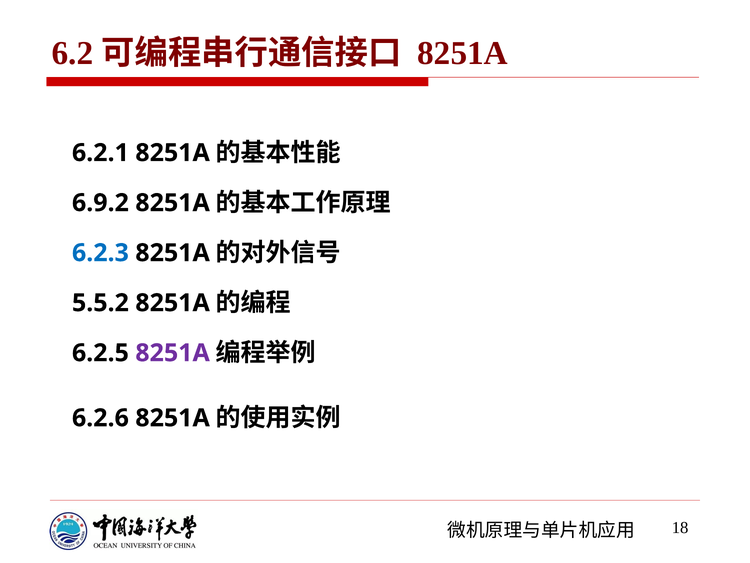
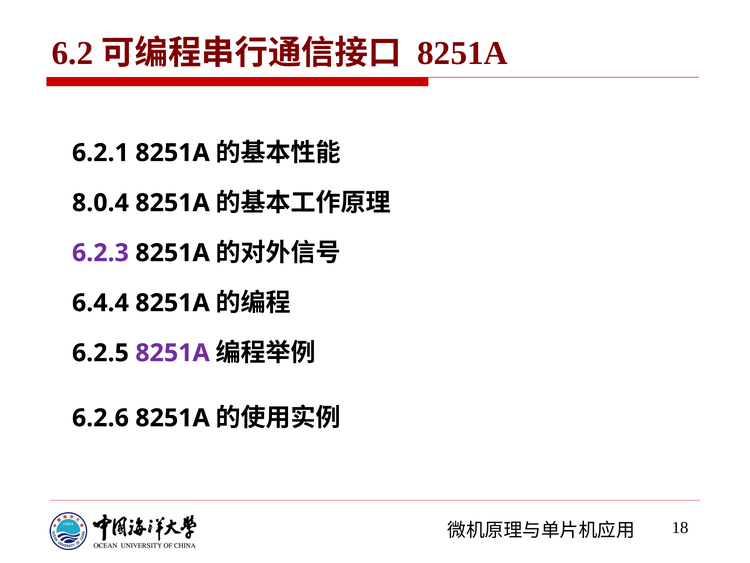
6.9.2: 6.9.2 -> 8.0.4 (100, 203)
6.2.3 colour: blue -> purple (100, 253)
5.5.2: 5.5.2 -> 6.4.4 (100, 303)
